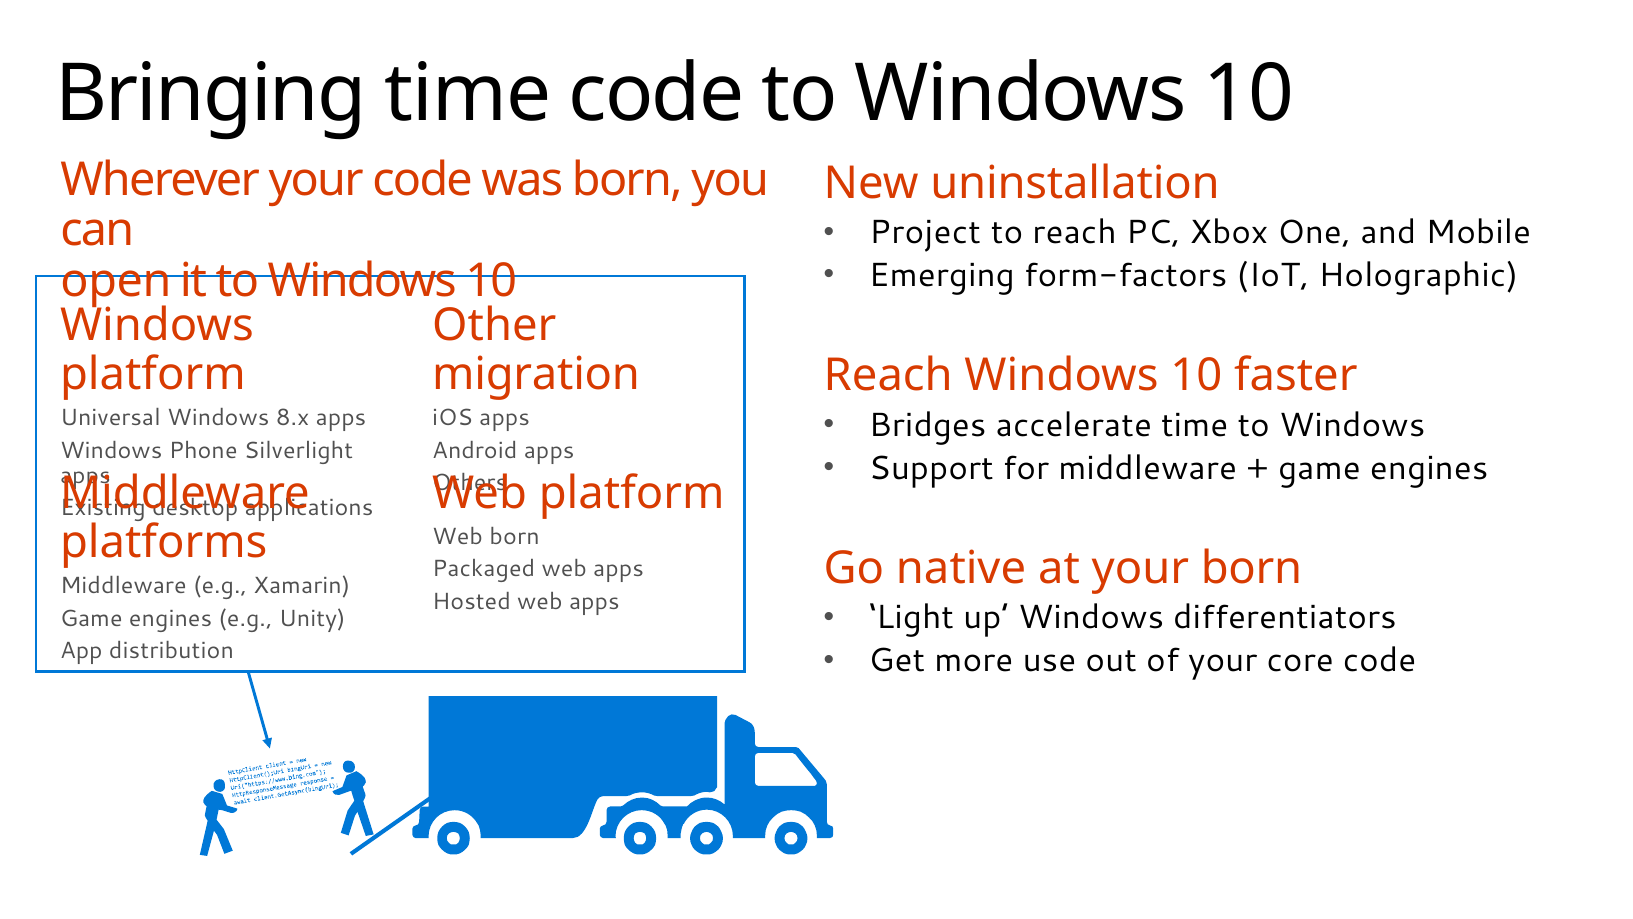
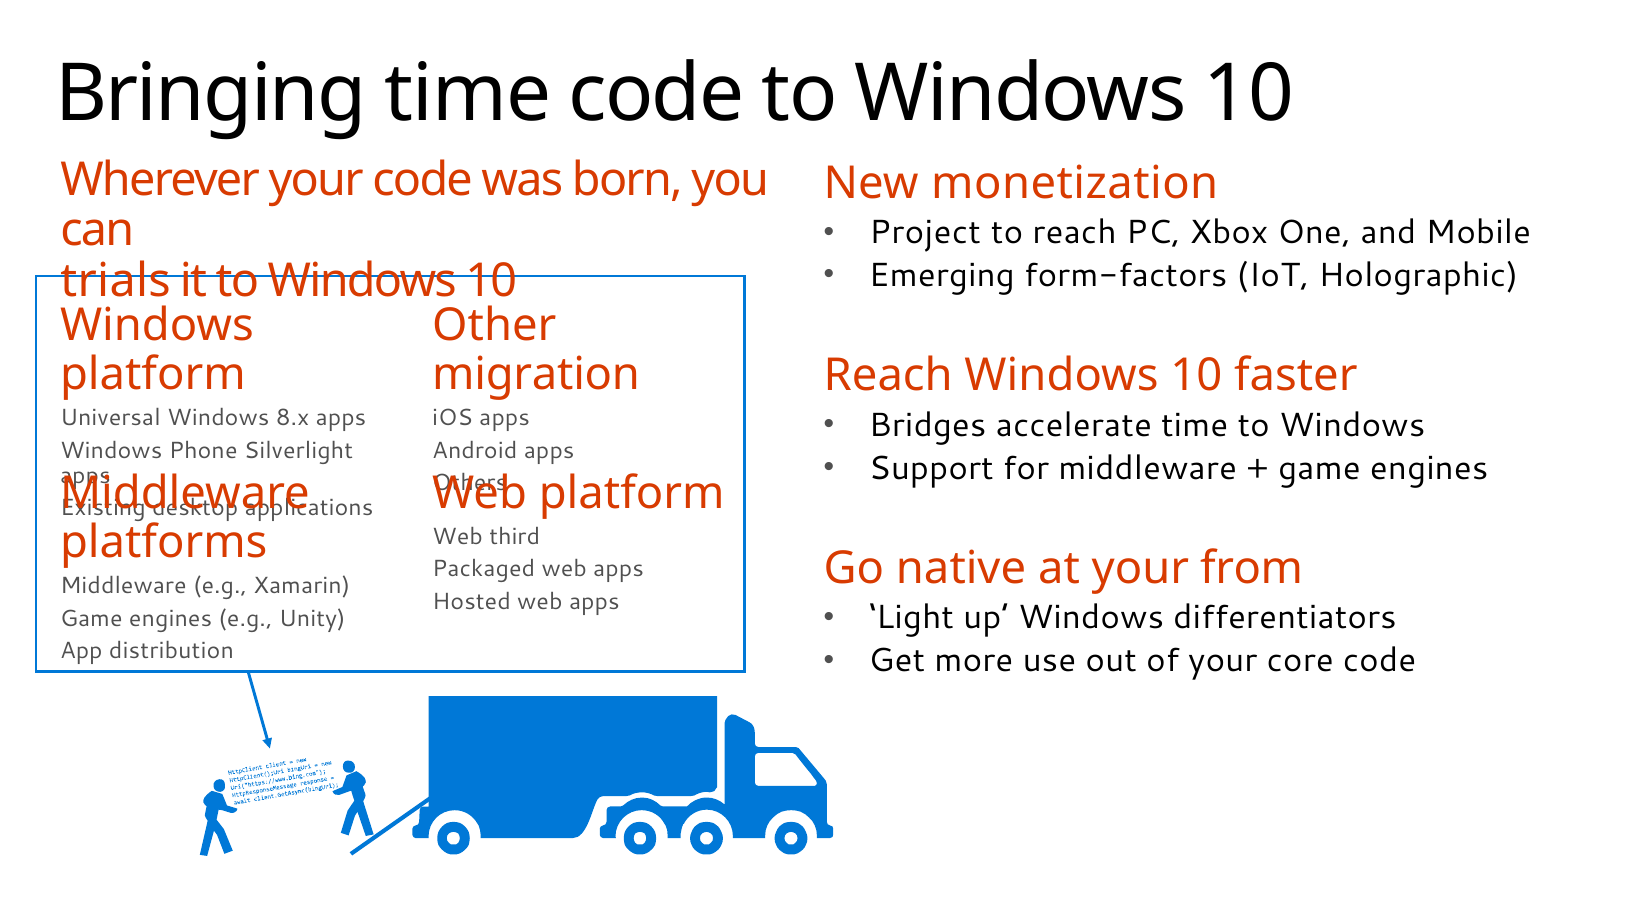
uninstallation: uninstallation -> monetization (1075, 183)
open: open -> trials (116, 280)
Web born: born -> third (515, 537)
your born: born -> from (1252, 568)
